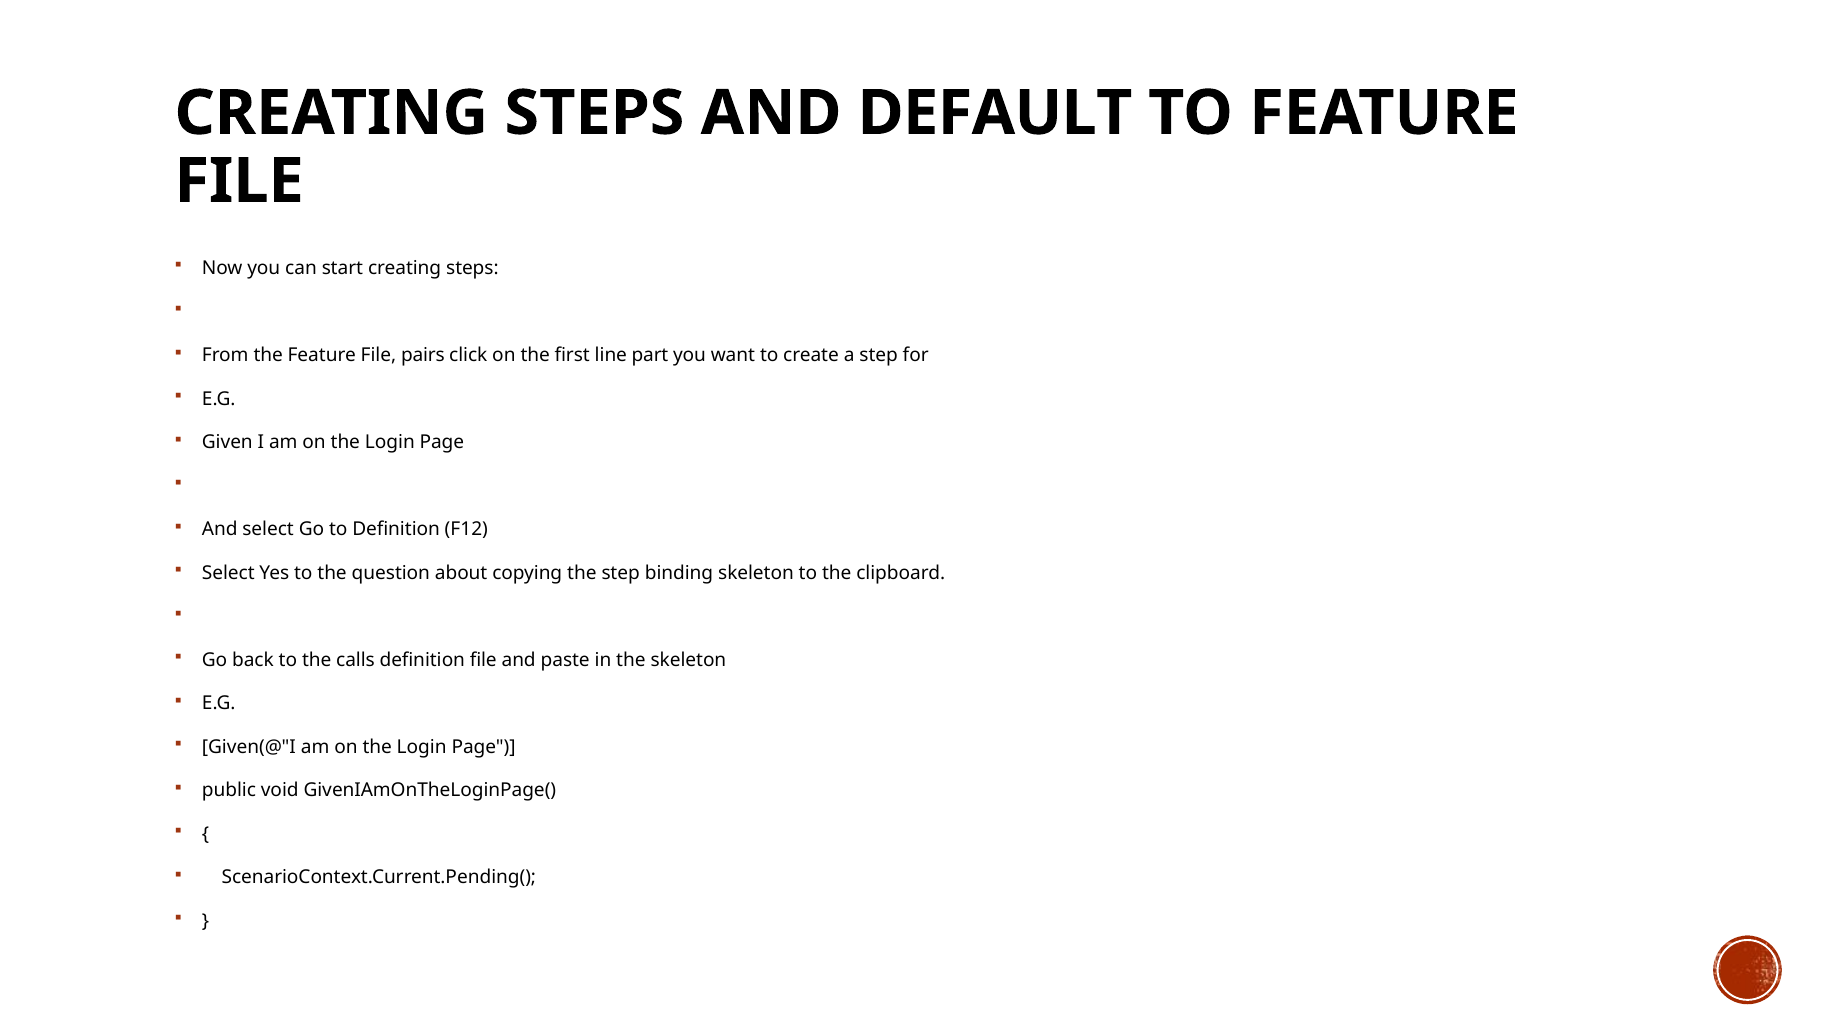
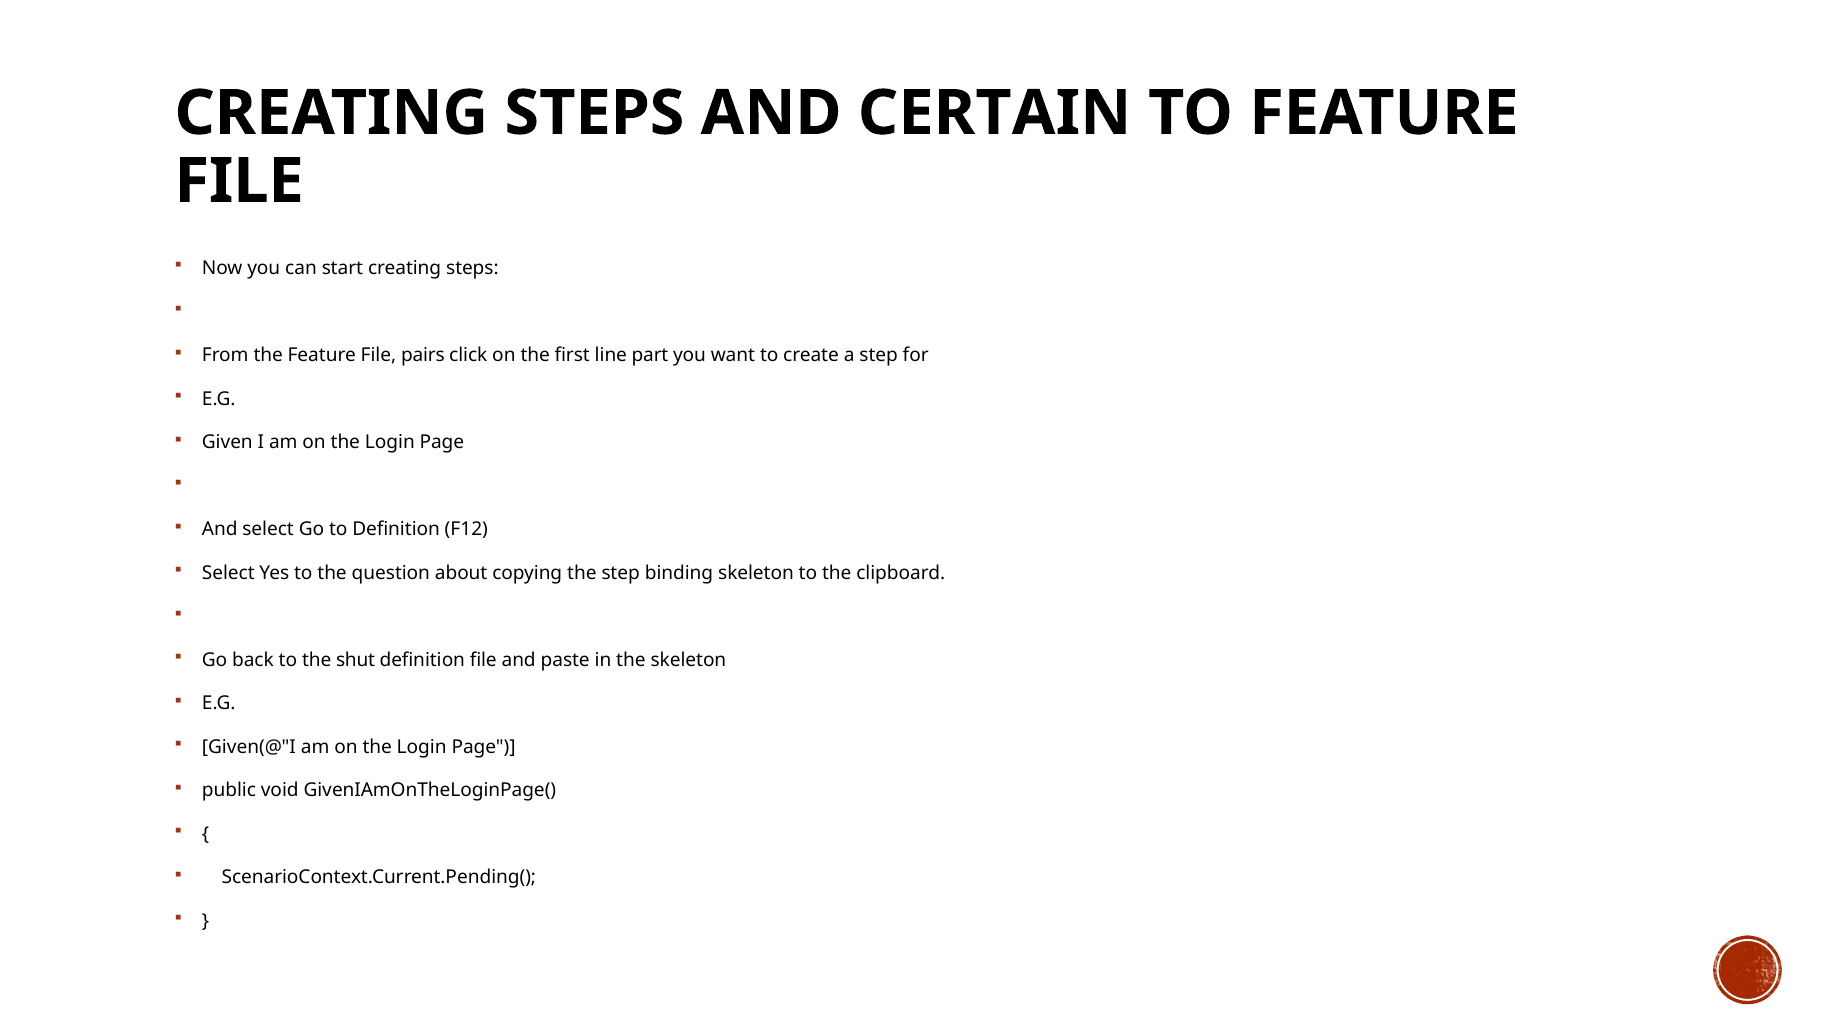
DEFAULT: DEFAULT -> CERTAIN (995, 113)
calls: calls -> shut (356, 660)
